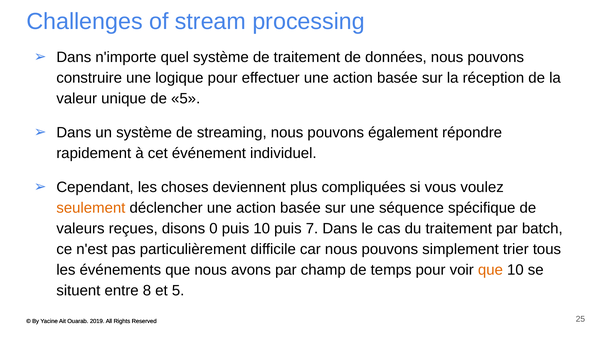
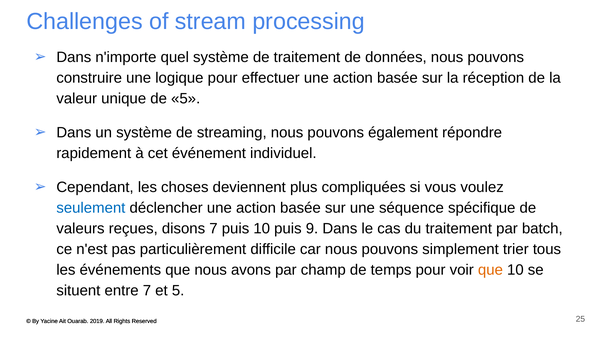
seulement colour: orange -> blue (91, 208)
disons 0: 0 -> 7 (213, 229)
7: 7 -> 9 (312, 229)
entre 8: 8 -> 7 (147, 290)
